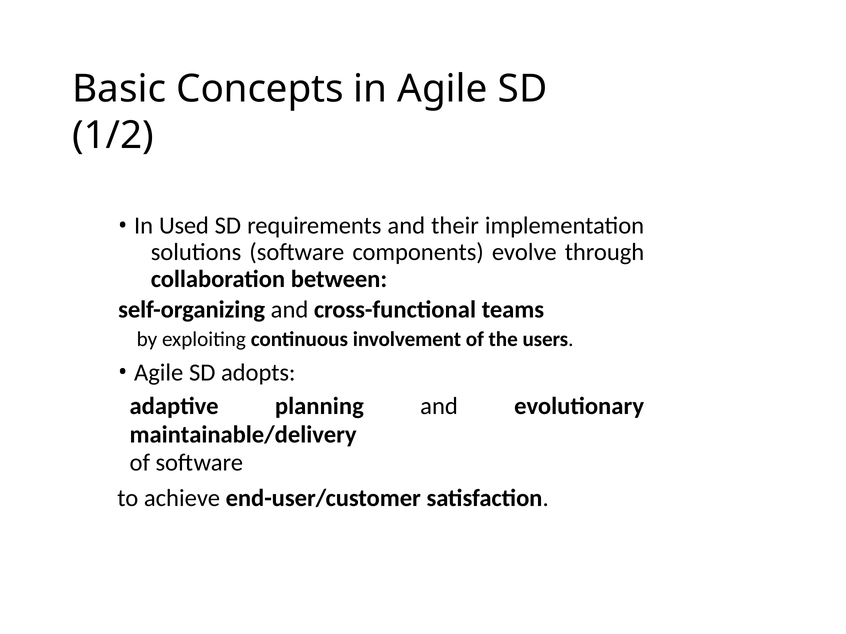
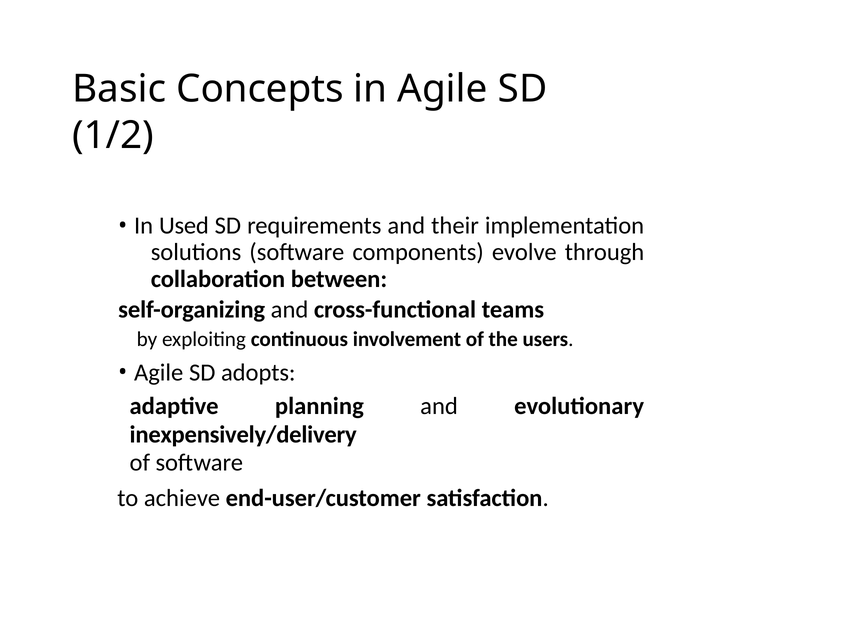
maintainable/delivery: maintainable/delivery -> inexpensively/delivery (243, 435)
